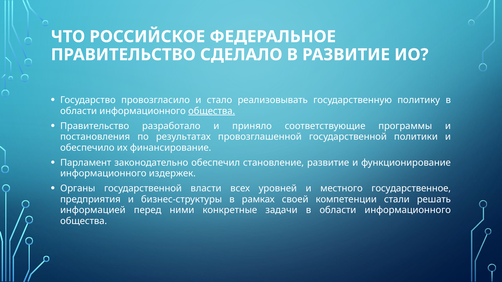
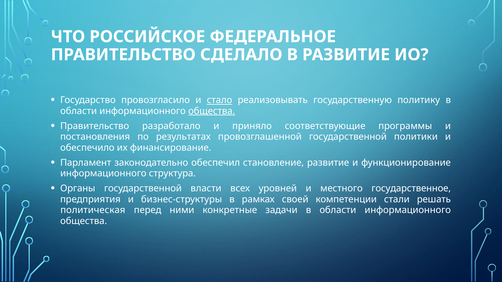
стало underline: none -> present (219, 100)
издержек: издержек -> структура (172, 174)
информацией: информацией -> политическая (93, 210)
